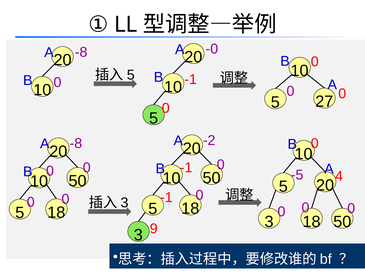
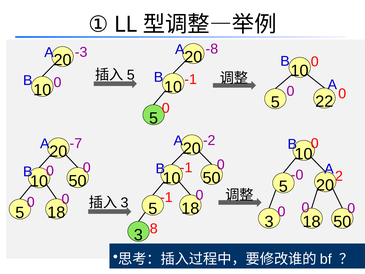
-0: -0 -> -8 (212, 49)
-8: -8 -> -3 (81, 52)
27: 27 -> 22 (324, 102)
-8: -8 -> -7 (76, 143)
4: 4 -> 2 (339, 176)
-5: -5 -> -0 (297, 175)
9: 9 -> 8 (154, 228)
